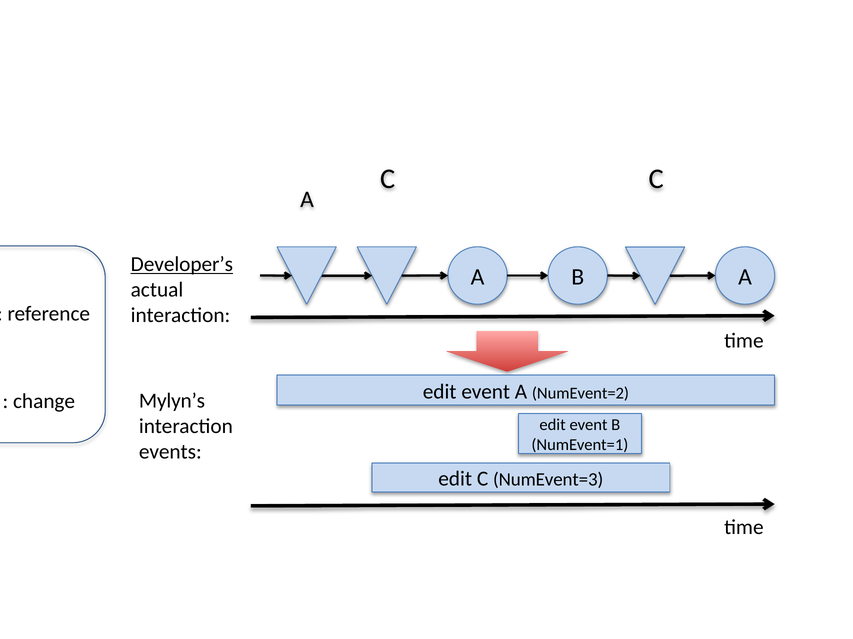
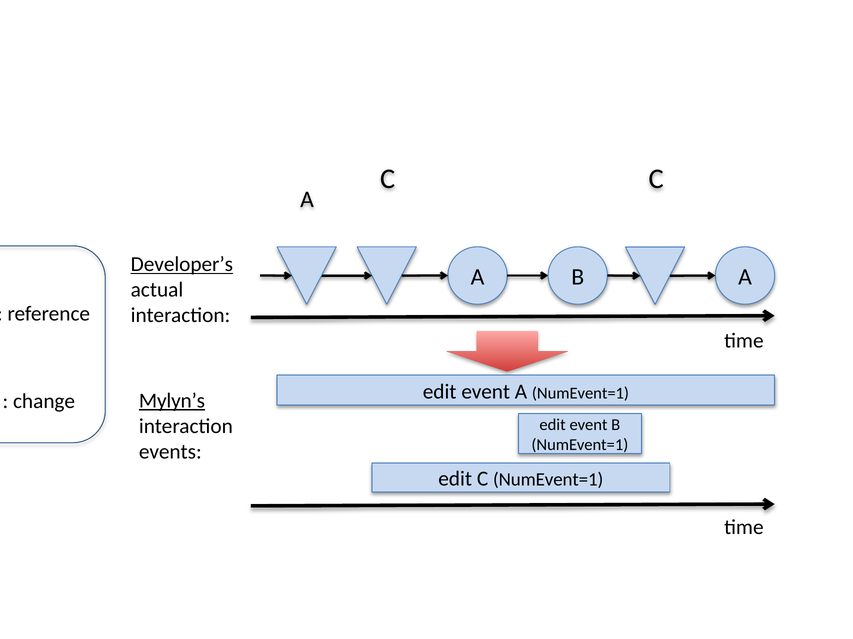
A NumEvent=2: NumEvent=2 -> NumEvent=1 (580, 394)
Mylyn’s underline: none -> present (172, 401)
C NumEvent=3: NumEvent=3 -> NumEvent=1 (548, 480)
